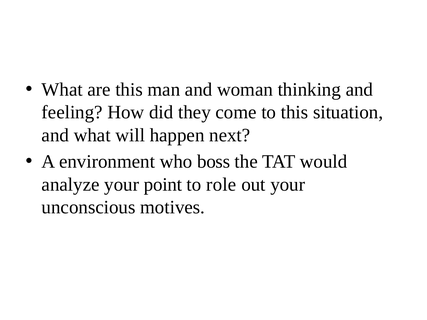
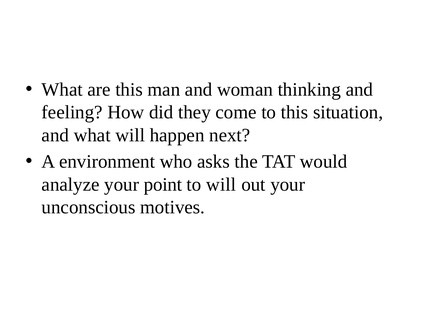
boss: boss -> asks (214, 162)
to role: role -> will (221, 185)
